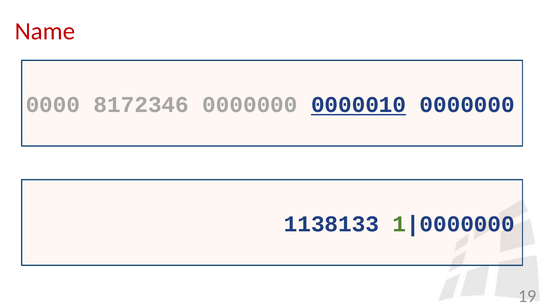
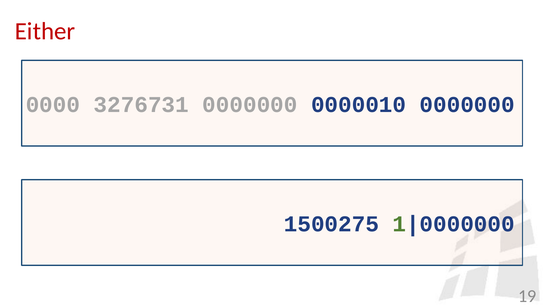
Name: Name -> Either (45, 31)
8172346: 8172346 -> 3276731 (141, 105)
0000010 underline: present -> none (359, 105)
1138133: 1138133 -> 1500275 (331, 224)
